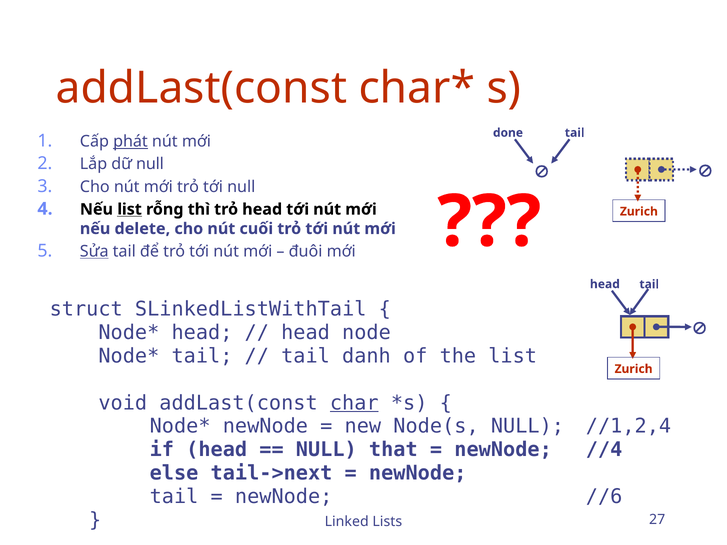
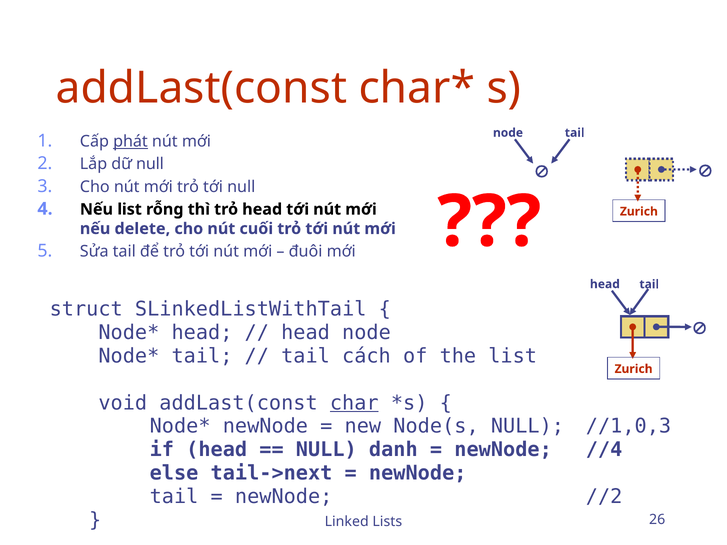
done: done -> node (508, 133)
list underline: present -> none (129, 209)
Sửa underline: present -> none (94, 251)
danh: danh -> cách (366, 356)
//1,2,4: //1,2,4 -> //1,0,3 (628, 427)
that: that -> danh (393, 450)
//6: //6 -> //2 (604, 497)
27: 27 -> 26 (657, 520)
